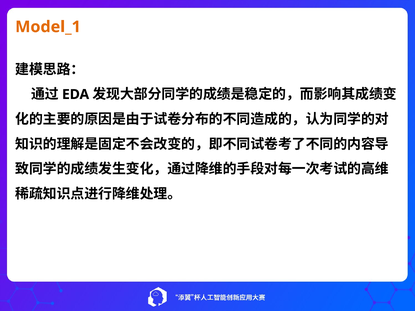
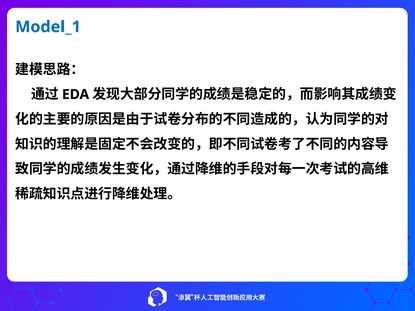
Model_1 colour: orange -> blue (48, 27)
